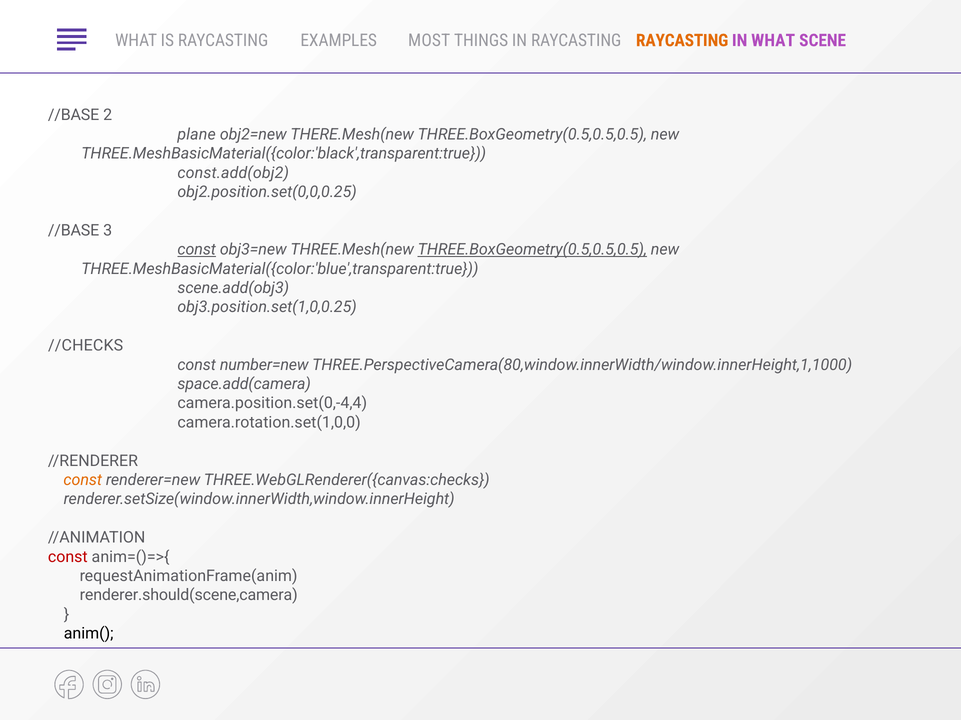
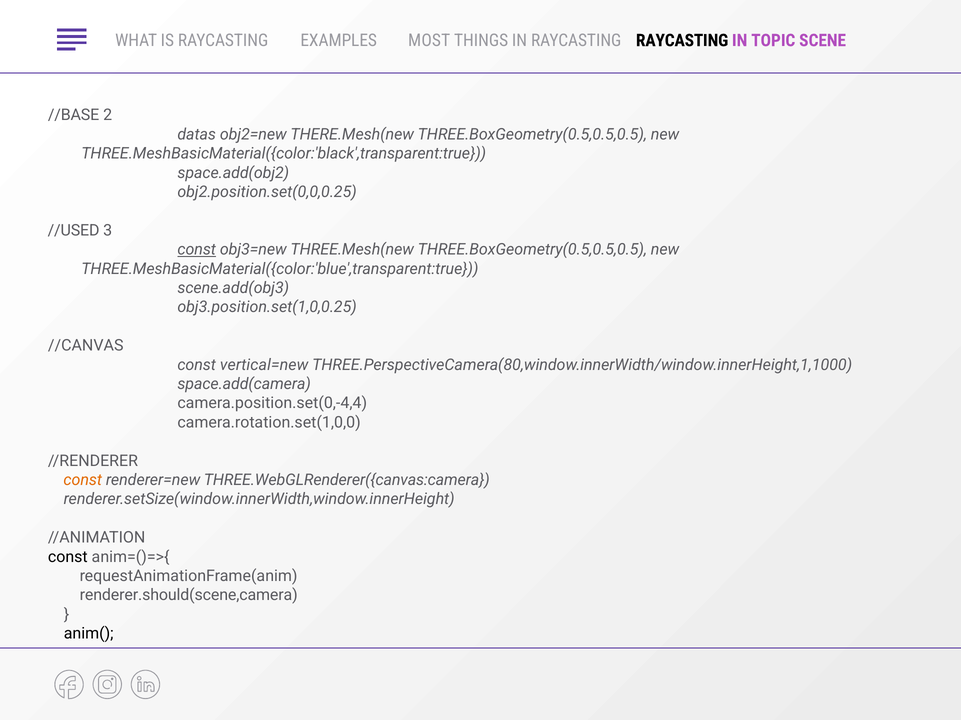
RAYCASTING colour: orange -> black (682, 41)
IN WHAT: WHAT -> TOPIC (773, 41)
plane: plane -> datas (197, 134)
const.add(obj2: const.add(obj2 -> space.add(obj2 (233, 173)
//BASE: //BASE -> //USED (74, 231)
THREE.BoxGeometry(0.5,0.5,0.5 underline: present -> none (532, 250)
//CHECKS: //CHECKS -> //CANVAS (86, 346)
number=new: number=new -> vertical=new (264, 365)
THREE.WebGLRenderer({canvas:checks: THREE.WebGLRenderer({canvas:checks -> THREE.WebGLRenderer({canvas:camera (347, 480)
const colour: red -> black (68, 557)
